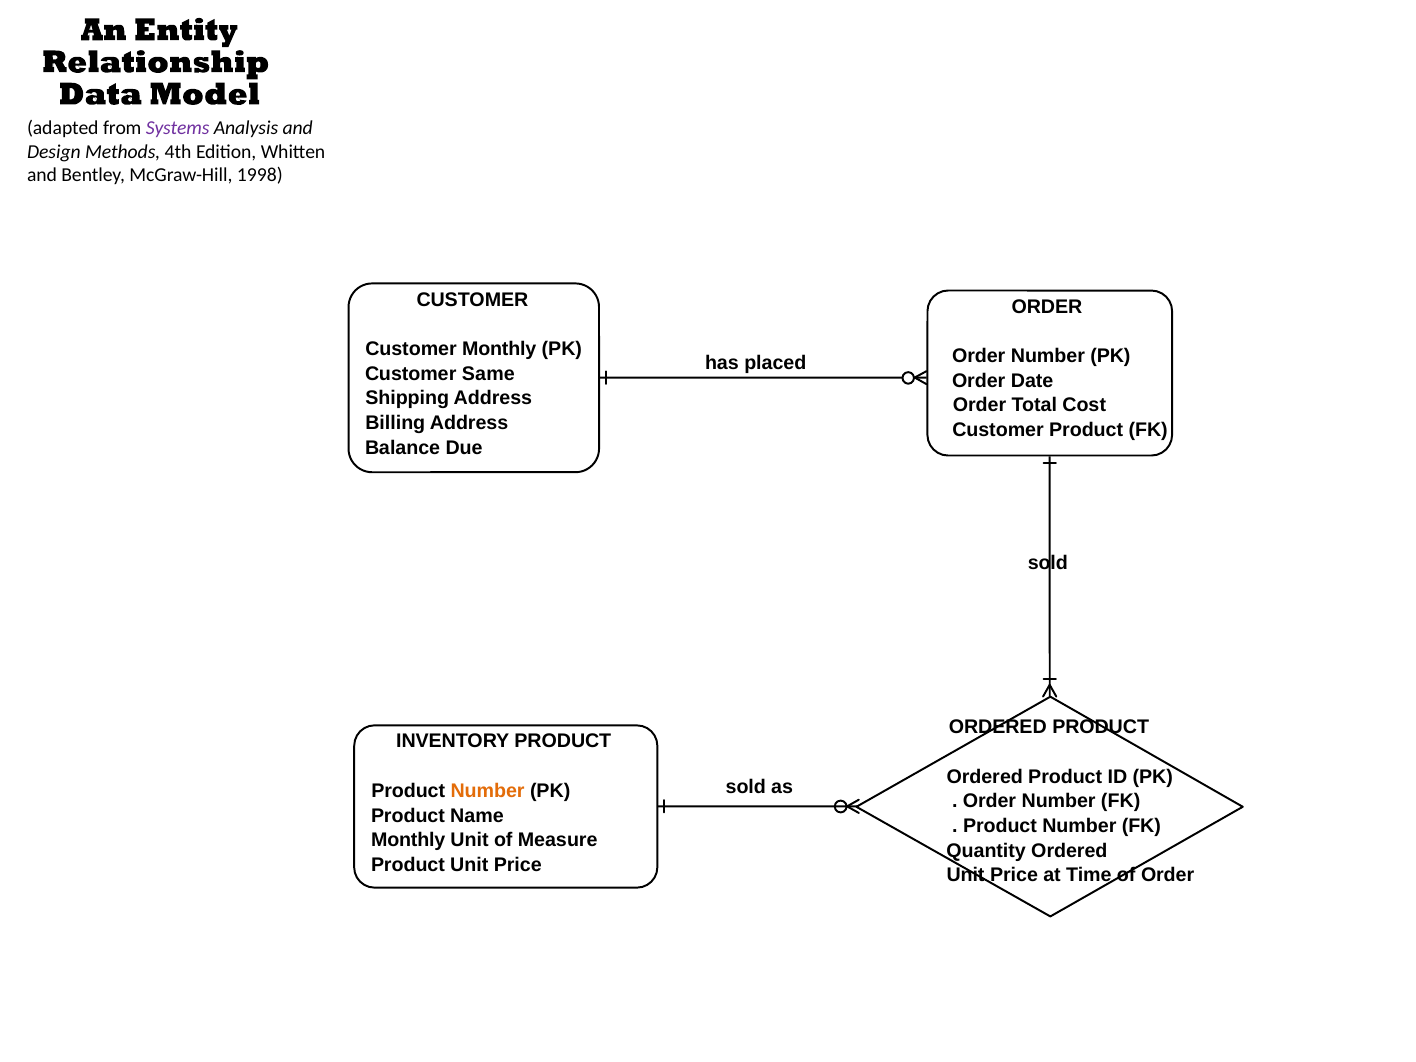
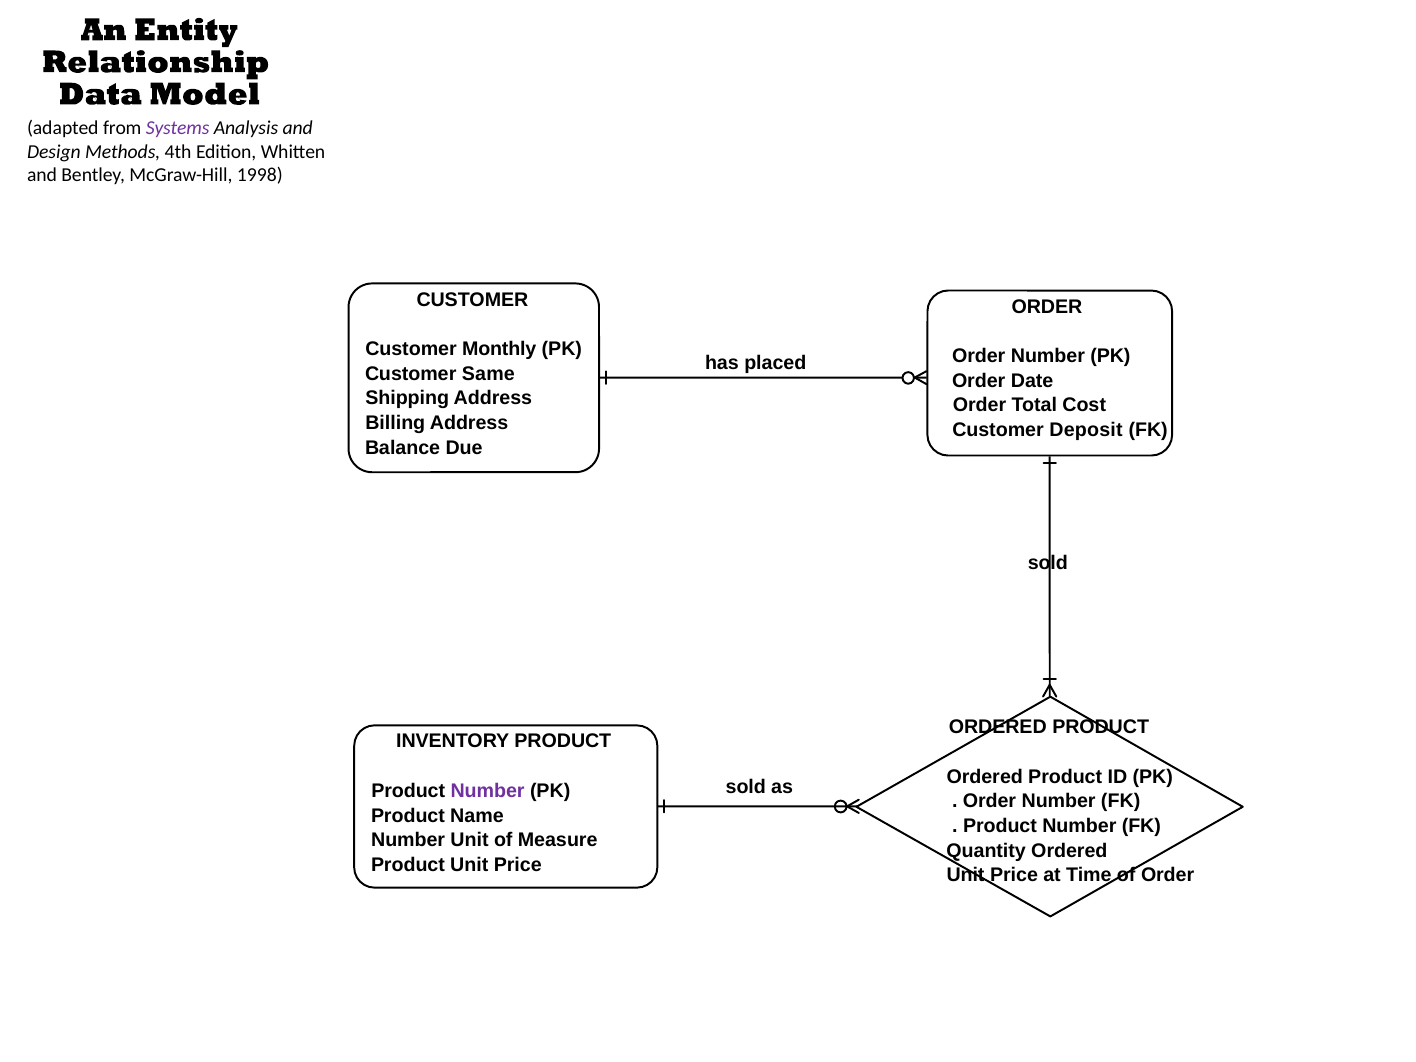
Customer Product: Product -> Deposit (1086, 430)
Number colour: orange -> purple (488, 791)
Monthly: Monthly -> Number (408, 840)
